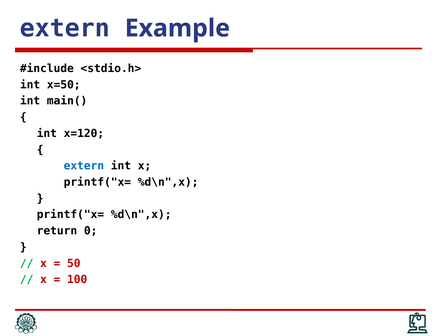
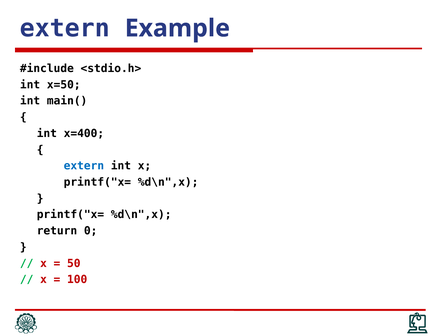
x=120: x=120 -> x=400 (84, 133)
